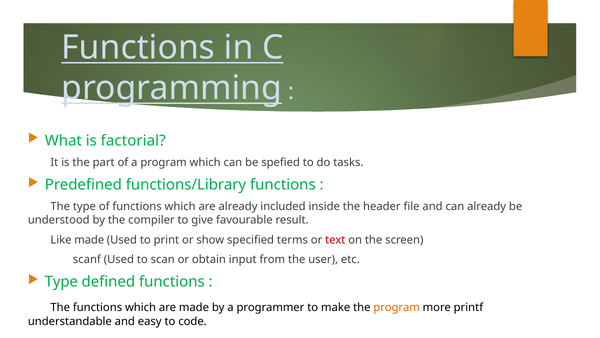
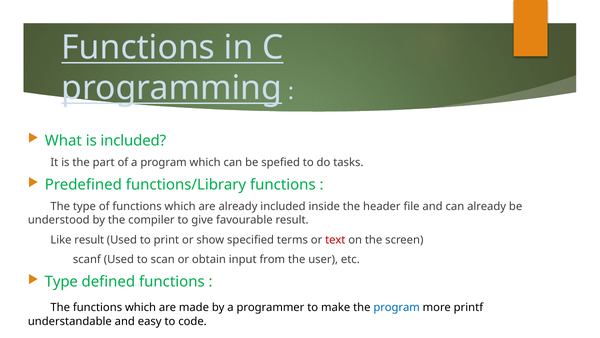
is factorial: factorial -> included (133, 140)
Like made: made -> result (89, 239)
program colour: orange -> blue (397, 307)
